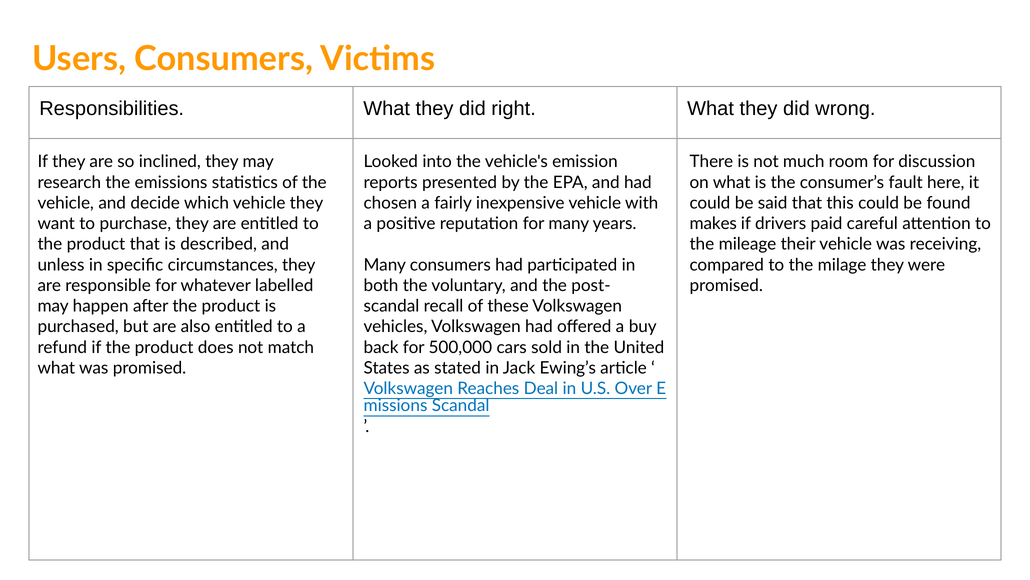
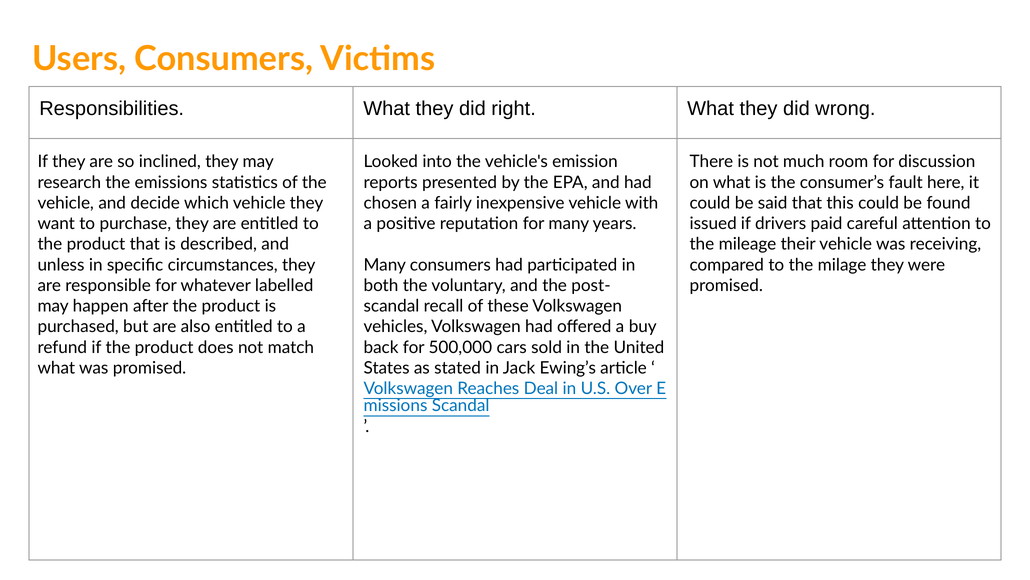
makes: makes -> issued (713, 223)
